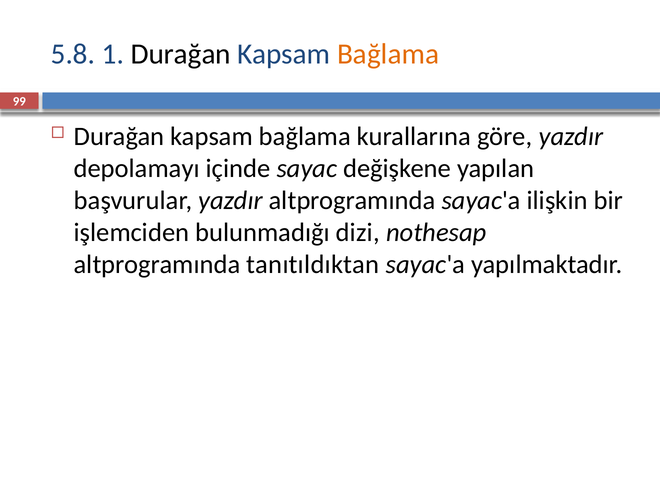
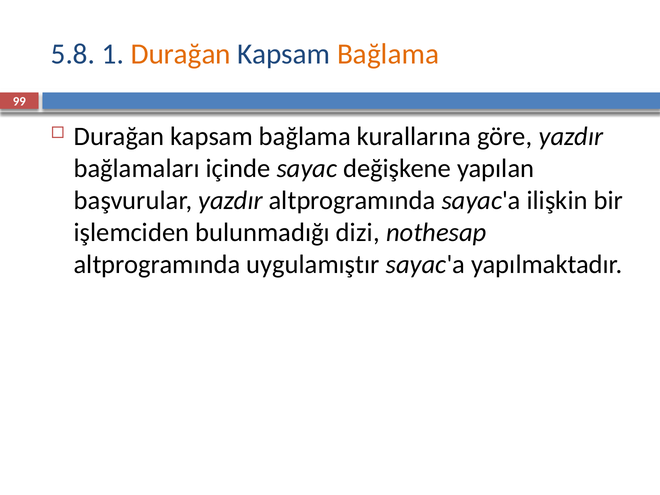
Durağan colour: black -> orange (181, 54)
depolamayı: depolamayı -> bağlamaları (137, 169)
tanıtıldıktan: tanıtıldıktan -> uygulamıştır (313, 264)
